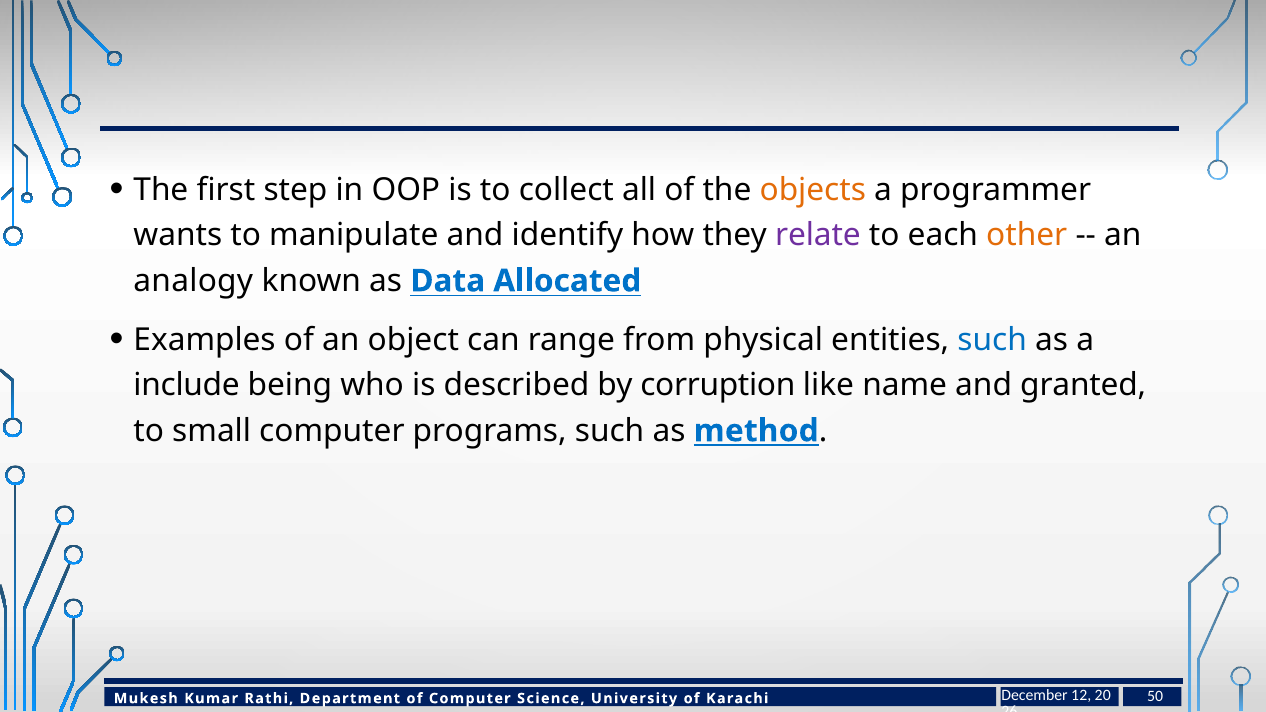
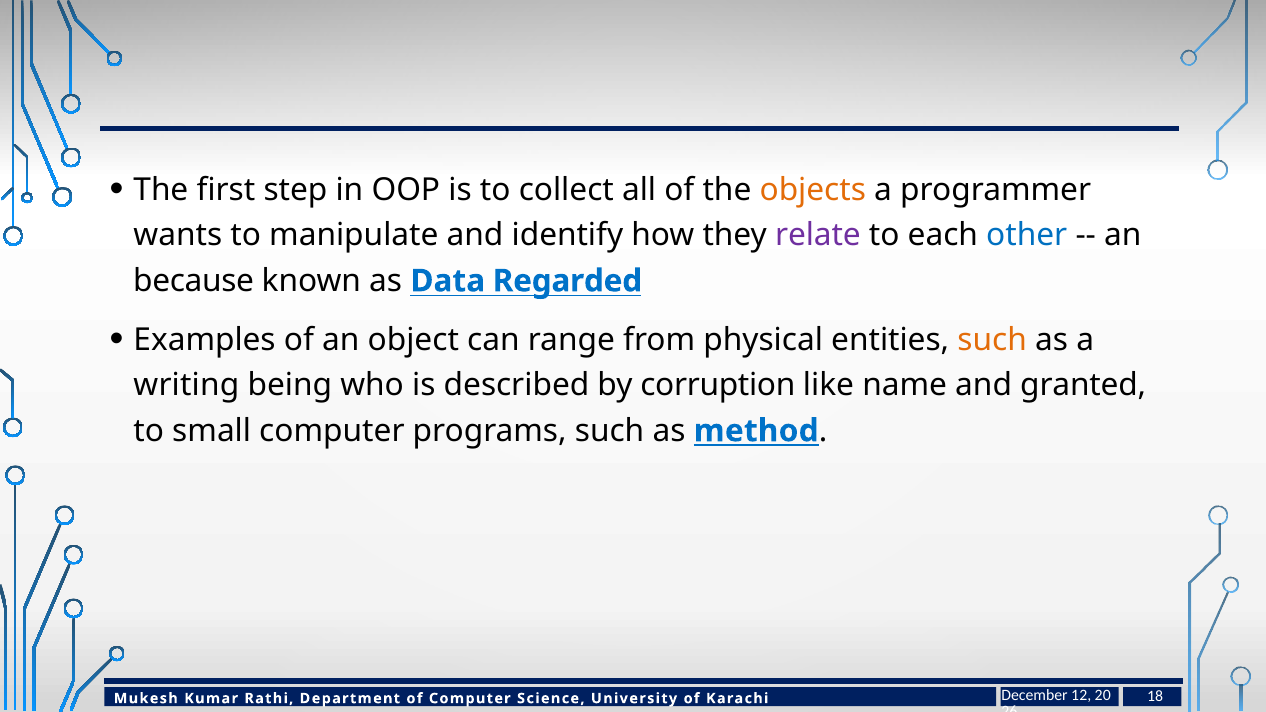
other colour: orange -> blue (1027, 235)
analogy: analogy -> because (194, 281)
Allocated: Allocated -> Regarded (567, 281)
such colour: blue -> orange (992, 340)
include: include -> writing (186, 385)
50: 50 -> 18 (1155, 697)
